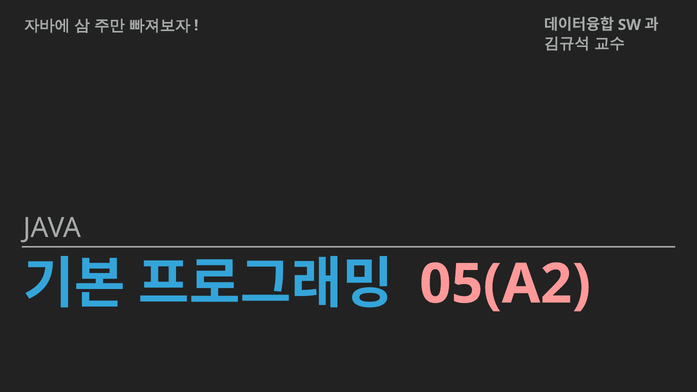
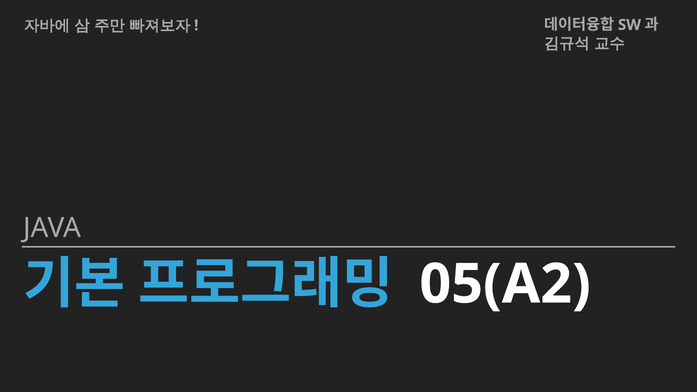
05(A2 colour: pink -> white (505, 284)
